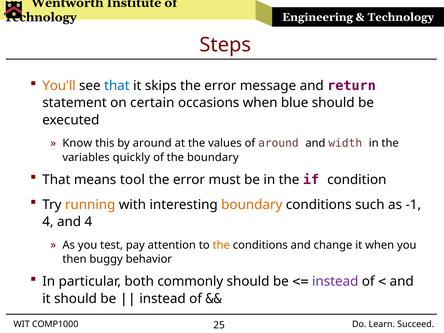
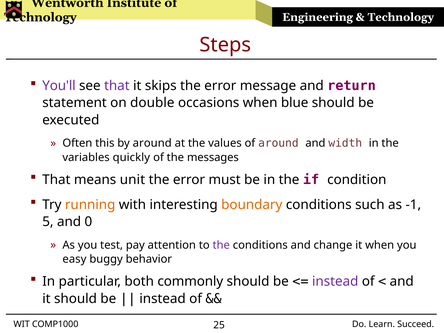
You'll colour: orange -> purple (59, 86)
that colour: blue -> purple (117, 86)
certain: certain -> double (152, 103)
Know: Know -> Often (77, 143)
the boundary: boundary -> messages (213, 157)
tool: tool -> unit (132, 180)
4: 4 -> 5 (48, 222)
and 4: 4 -> 0 (88, 222)
the colour: orange -> purple (221, 245)
then: then -> easy (74, 259)
